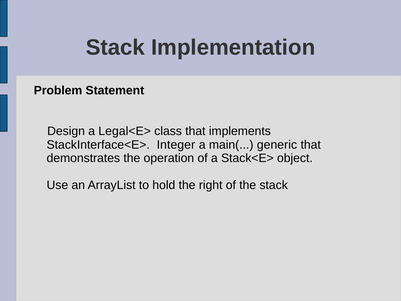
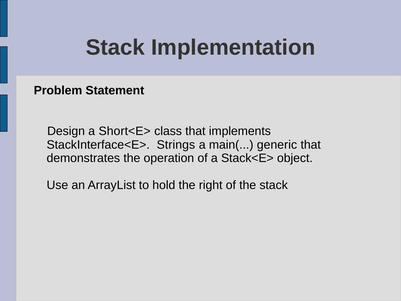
Legal<E>: Legal<E> -> Short<E> (125, 131)
Integer: Integer -> Strings (176, 145)
